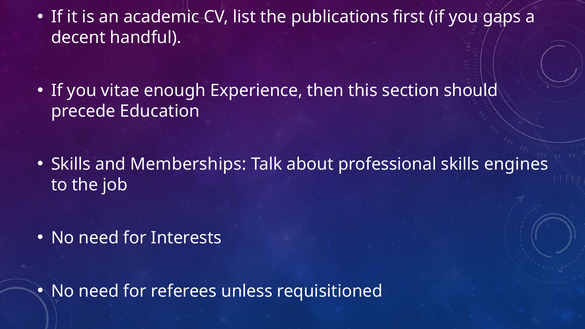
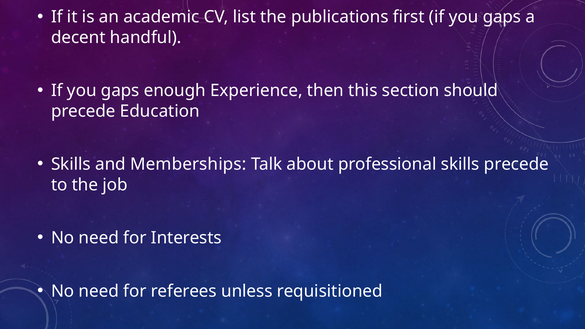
vitae: vitae -> gaps (120, 91)
skills engines: engines -> precede (516, 164)
